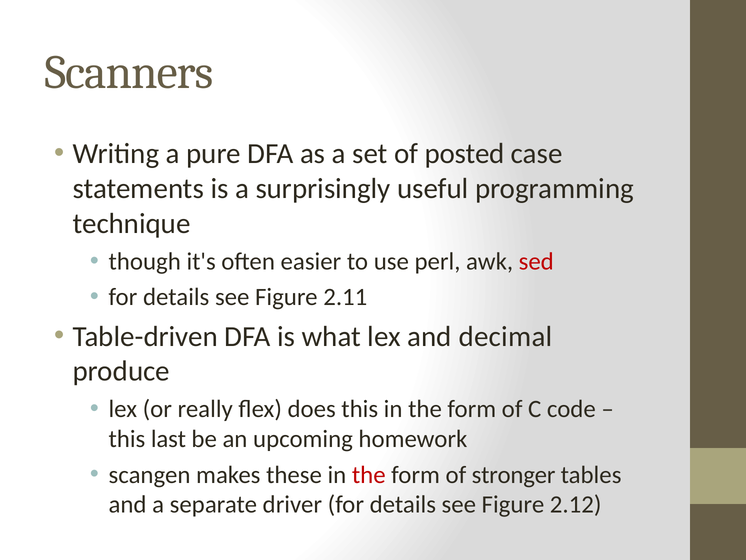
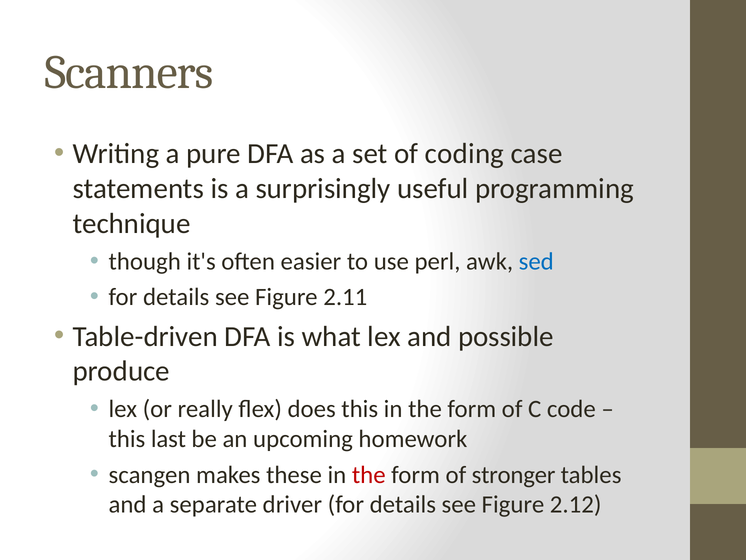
posted: posted -> coding (464, 154)
sed colour: red -> blue (536, 261)
decimal: decimal -> possible (506, 336)
